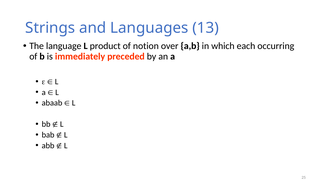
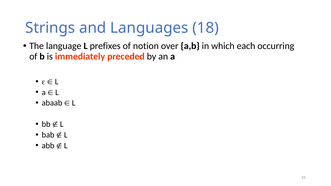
13: 13 -> 18 (206, 28)
product: product -> prefixes (105, 46)
